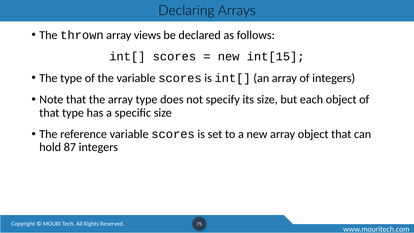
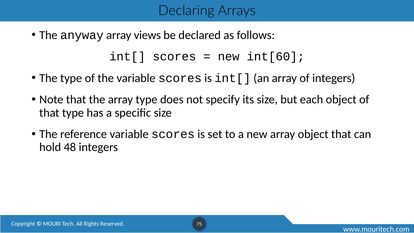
thrown: thrown -> anyway (82, 35)
int[15: int[15 -> int[60 (276, 57)
87: 87 -> 48 (70, 147)
